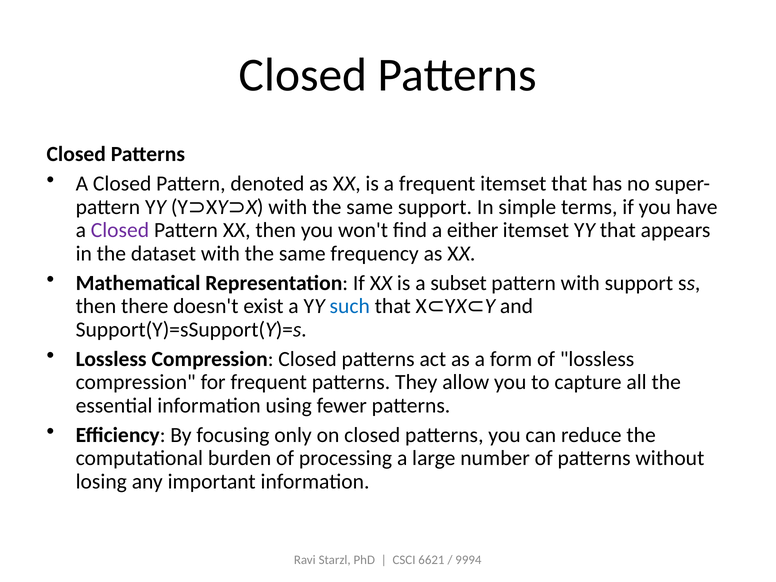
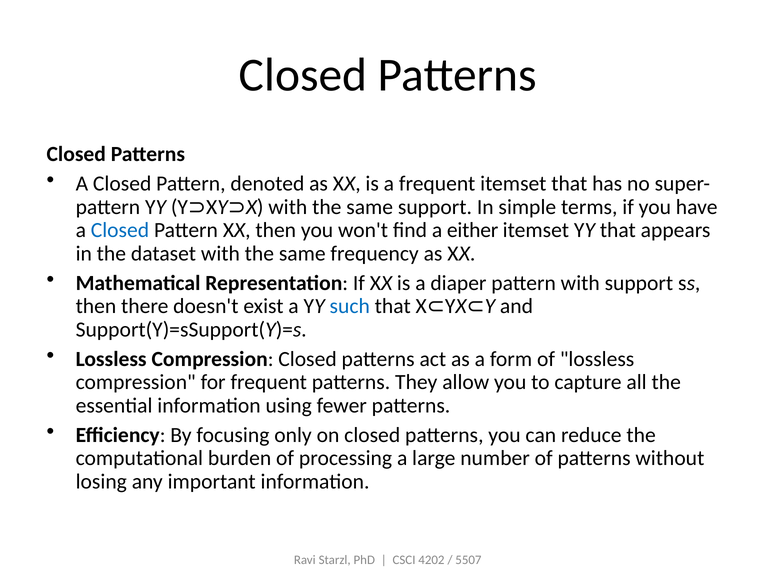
Closed colour: purple -> blue (120, 230)
subset: subset -> diaper (458, 283)
6621: 6621 -> 4202 (431, 560)
9994: 9994 -> 5507 (468, 560)
